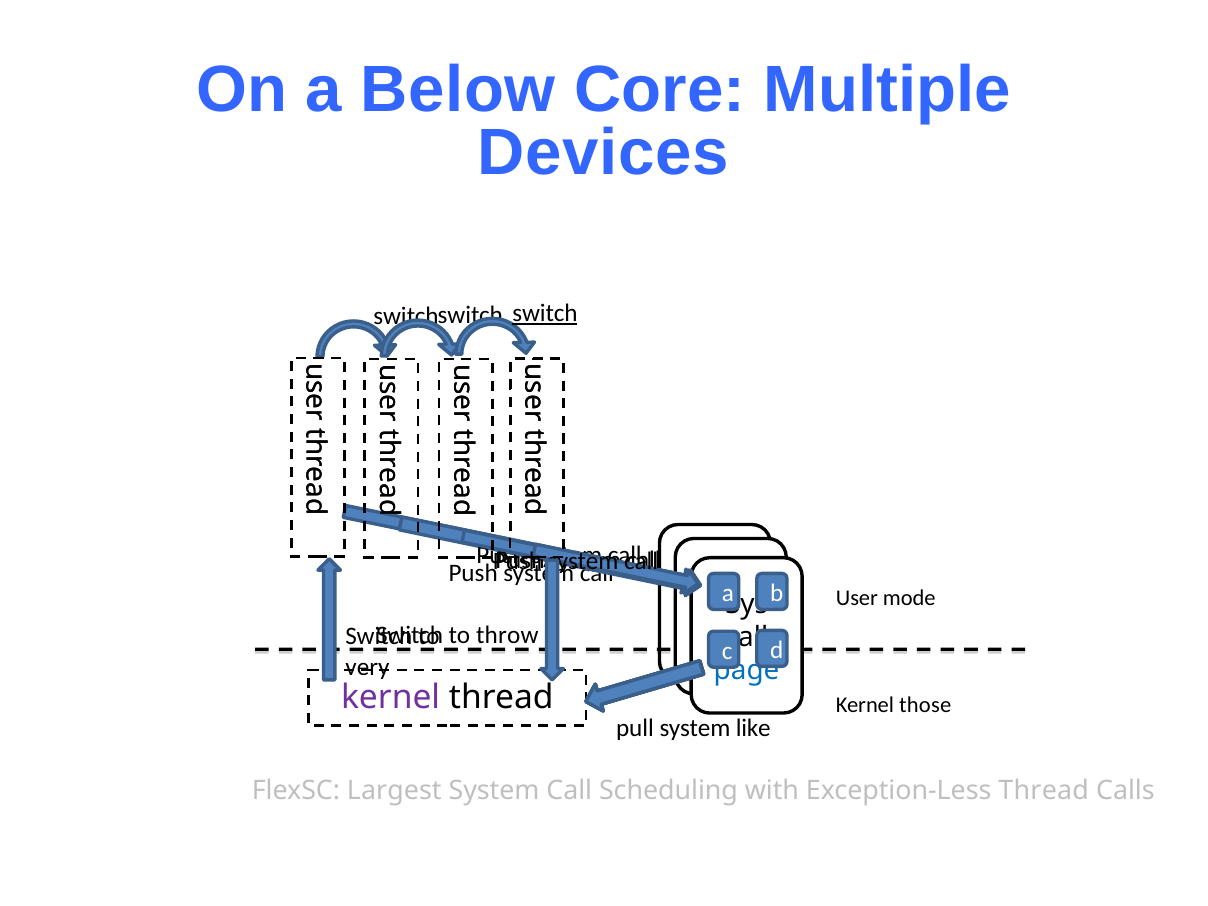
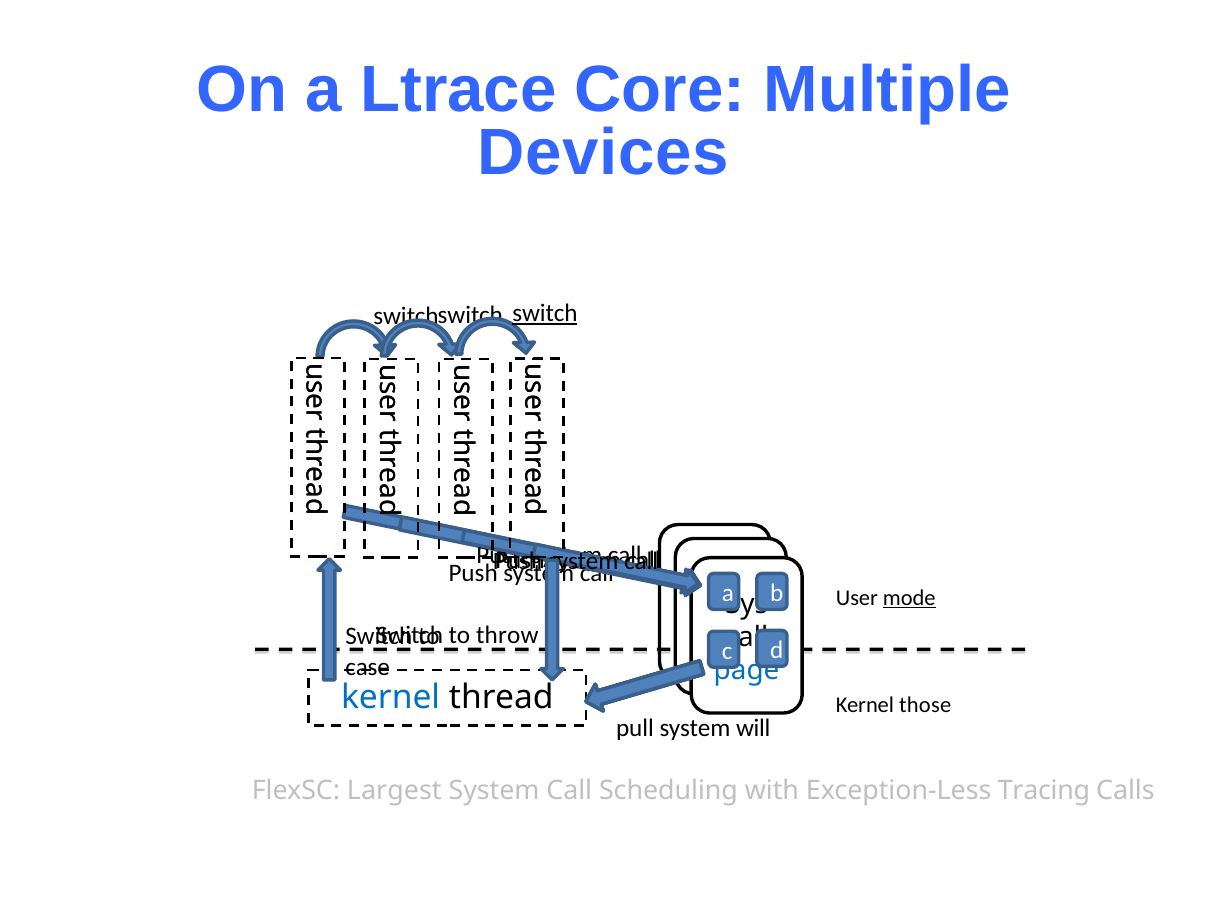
Below: Below -> Ltrace (459, 90)
mode underline: none -> present (909, 598)
very: very -> case (368, 667)
kernel colour: purple -> blue (391, 698)
like: like -> will (753, 728)
Exception-Less Thread: Thread -> Tracing (1044, 791)
